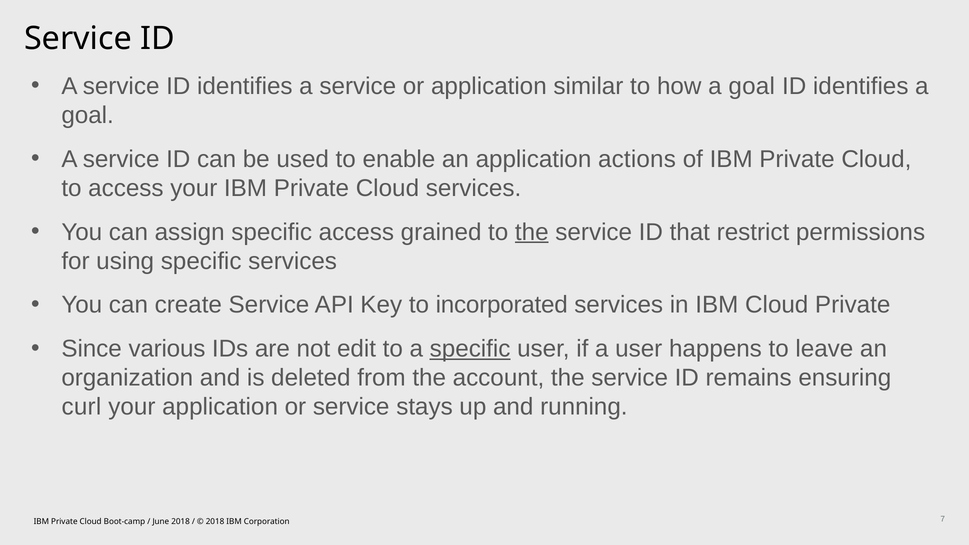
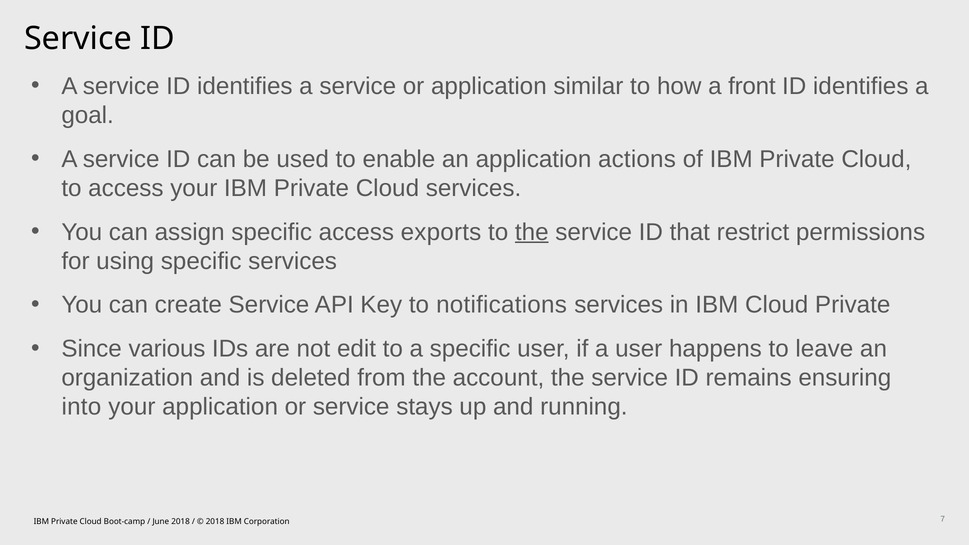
how a goal: goal -> front (752, 86)
grained: grained -> exports (441, 232)
incorporated: incorporated -> notifications (502, 305)
specific underline: present -> none (470, 349)
curl: curl -> into (81, 407)
